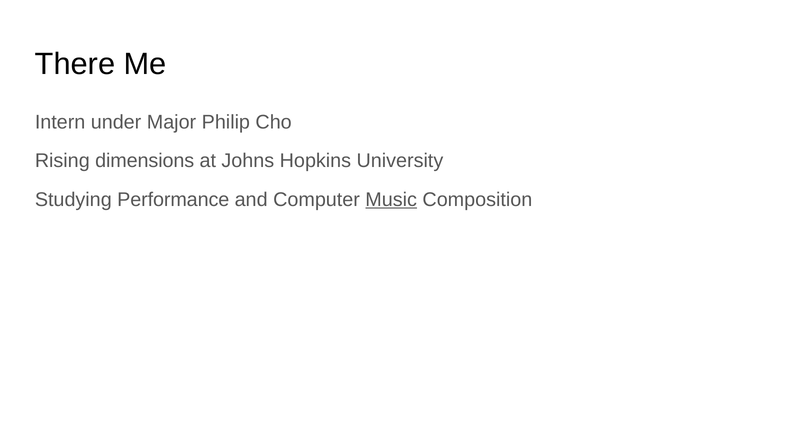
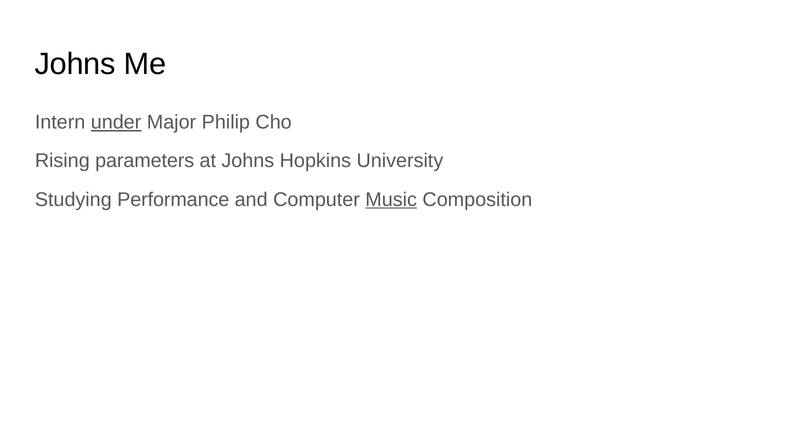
There: There -> Johns (75, 64)
under underline: none -> present (116, 122)
dimensions: dimensions -> parameters (145, 161)
